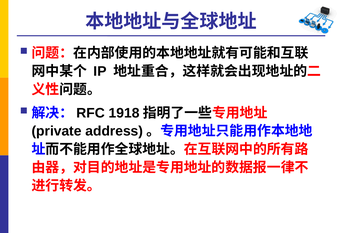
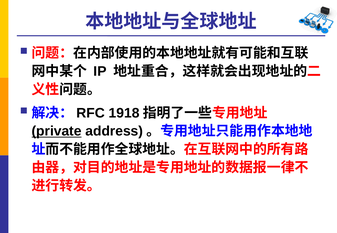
private underline: none -> present (57, 131)
